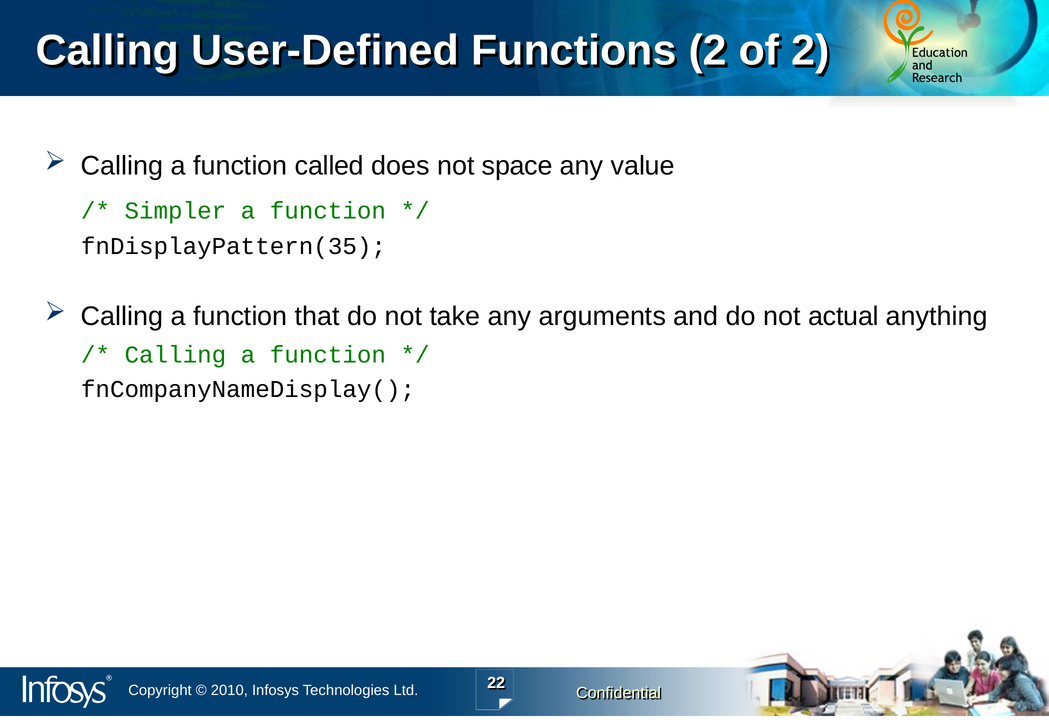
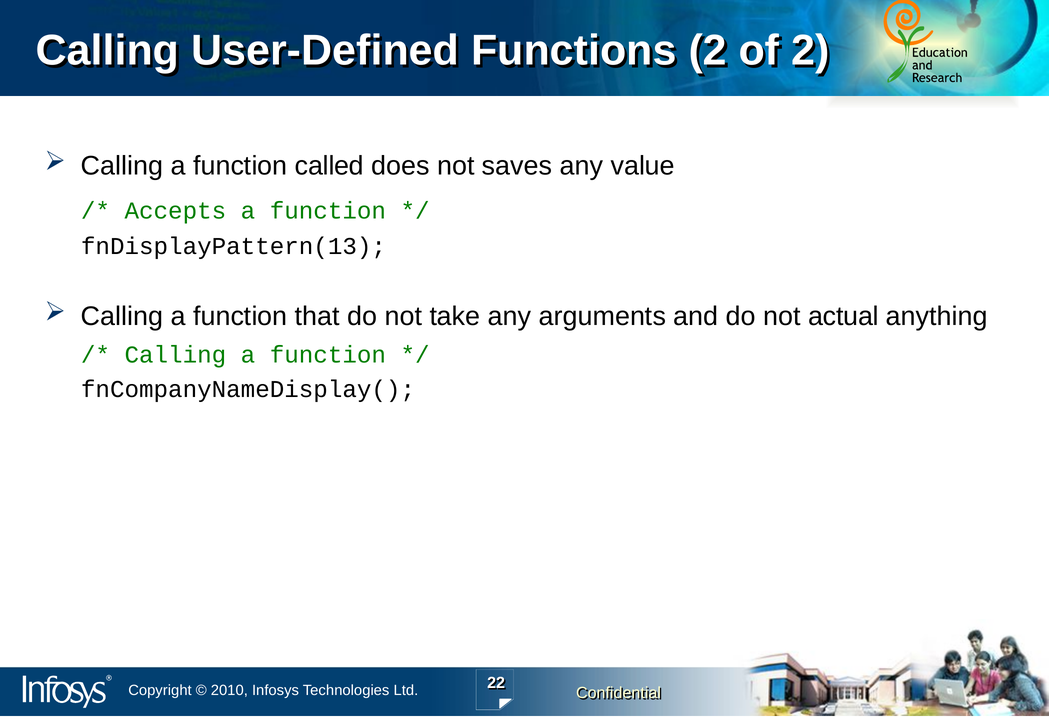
space: space -> saves (517, 166)
Simpler: Simpler -> Accepts (175, 211)
fnDisplayPattern(35: fnDisplayPattern(35 -> fnDisplayPattern(13 (233, 246)
